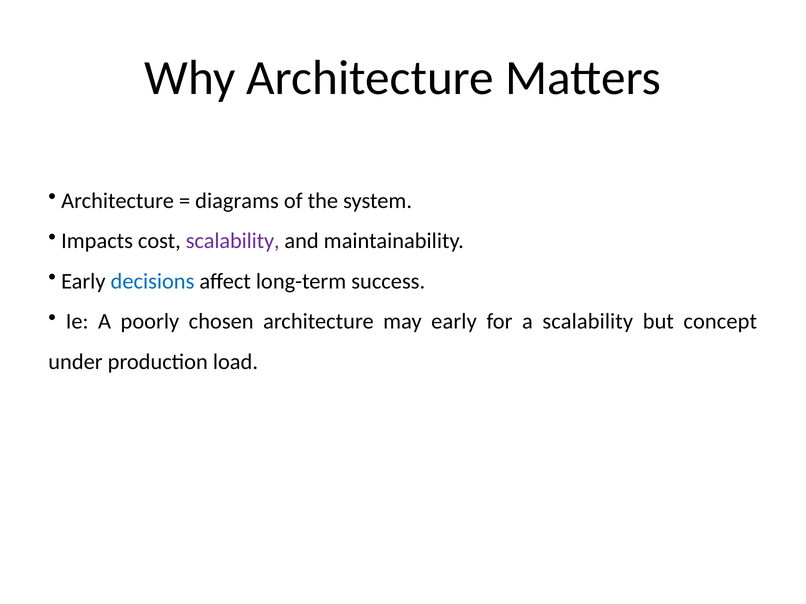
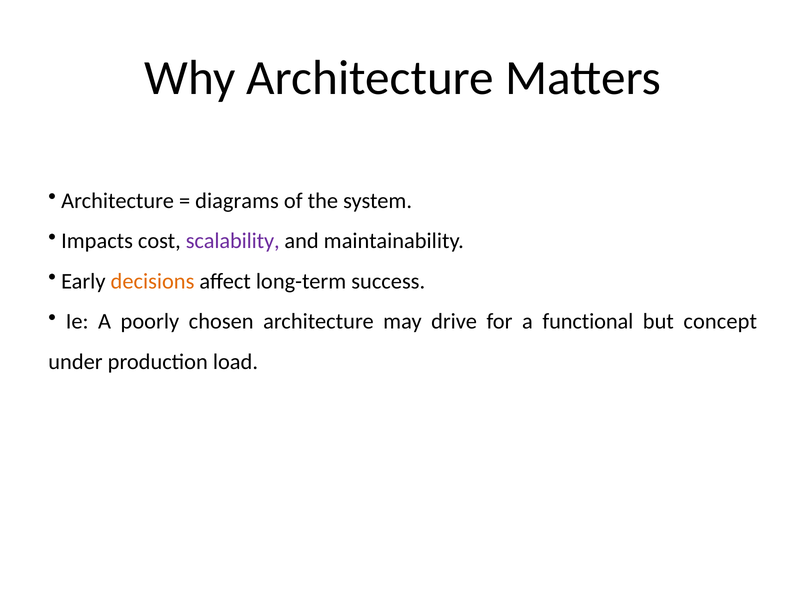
decisions colour: blue -> orange (153, 281)
may early: early -> drive (454, 322)
a scalability: scalability -> functional (588, 322)
